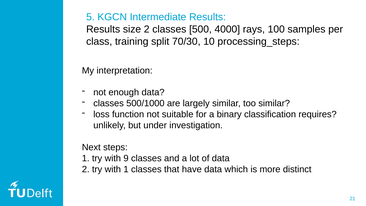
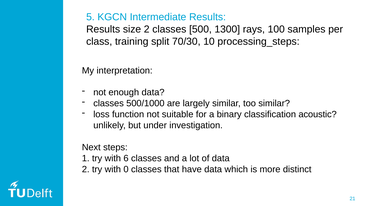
4000: 4000 -> 1300 (227, 29)
requires: requires -> acoustic (318, 114)
9: 9 -> 6 (126, 158)
with 1: 1 -> 0 (126, 169)
